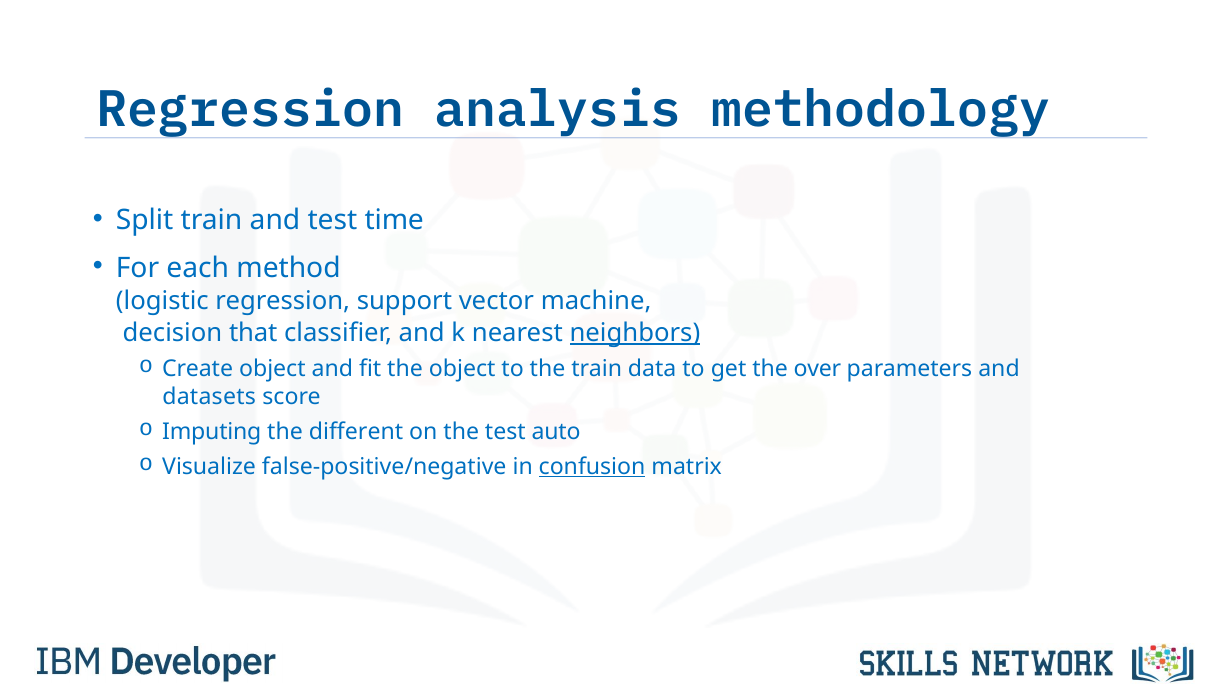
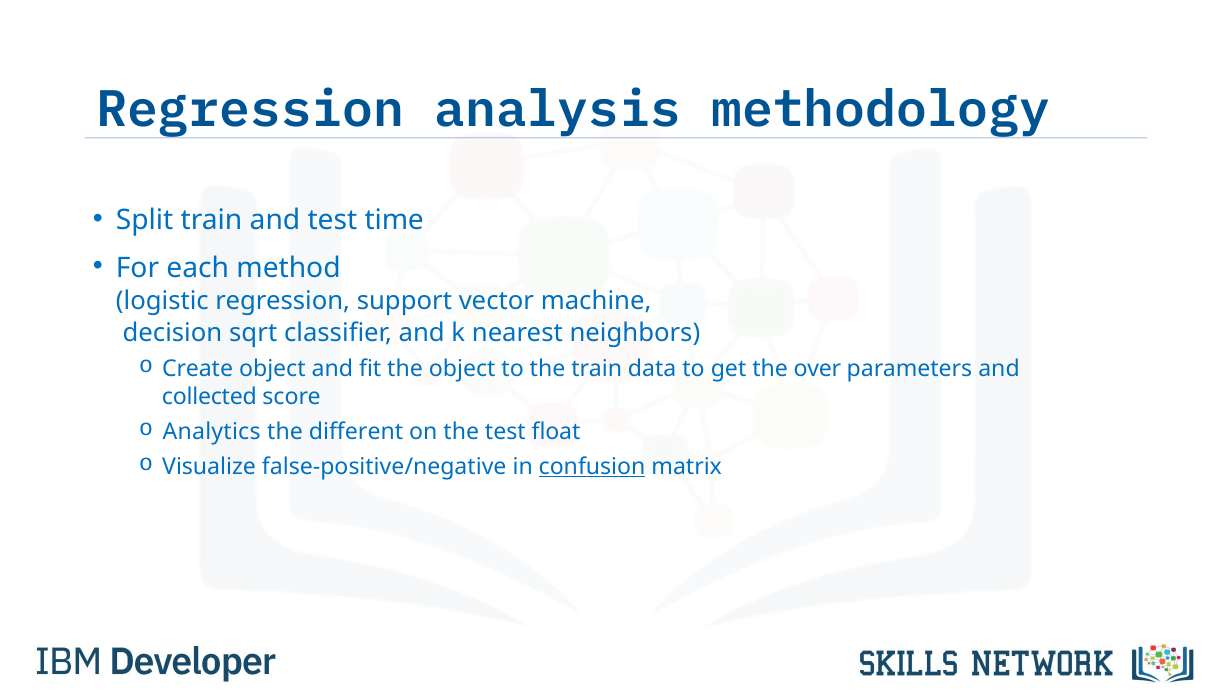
that: that -> sqrt (253, 333)
neighbors underline: present -> none (635, 333)
datasets: datasets -> collected (209, 397)
Imputing: Imputing -> Analytics (212, 432)
auto: auto -> float (556, 432)
